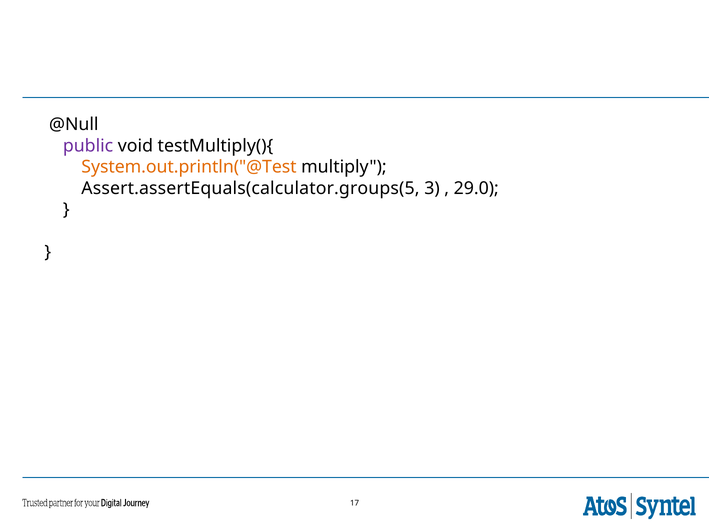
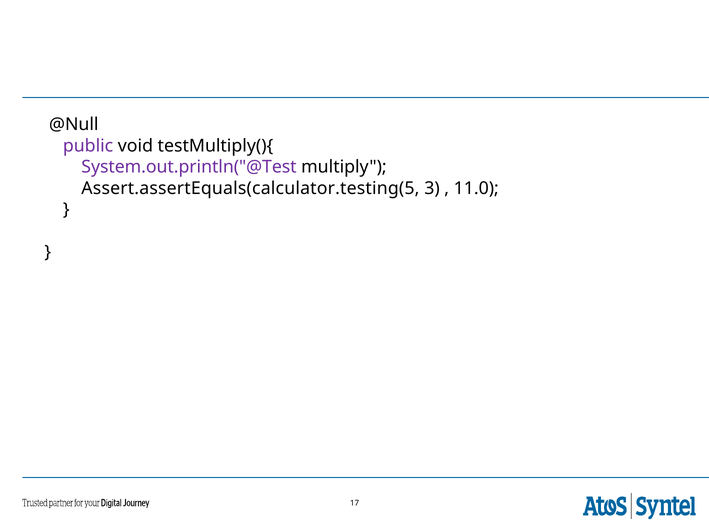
System.out.println("@Test colour: orange -> purple (189, 167)
Assert.assertEquals(calculator.groups(5: Assert.assertEquals(calculator.groups(5 -> Assert.assertEquals(calculator.testing(5 (250, 188)
29.0: 29.0 -> 11.0 (476, 188)
